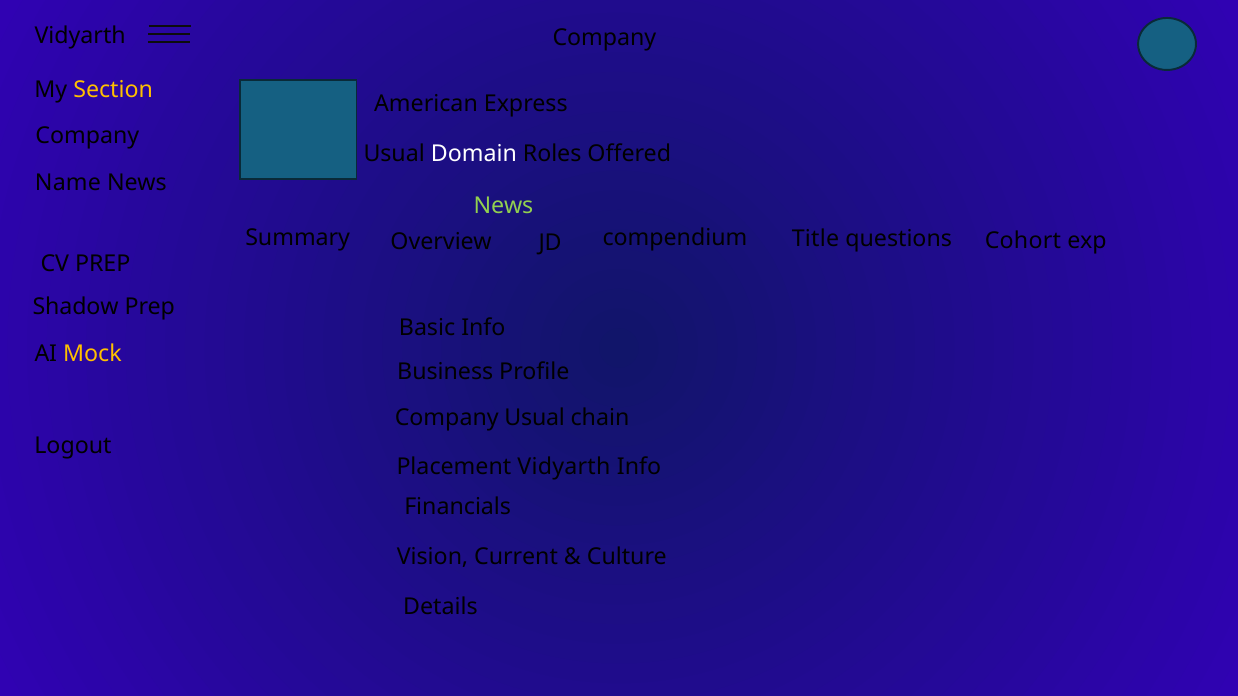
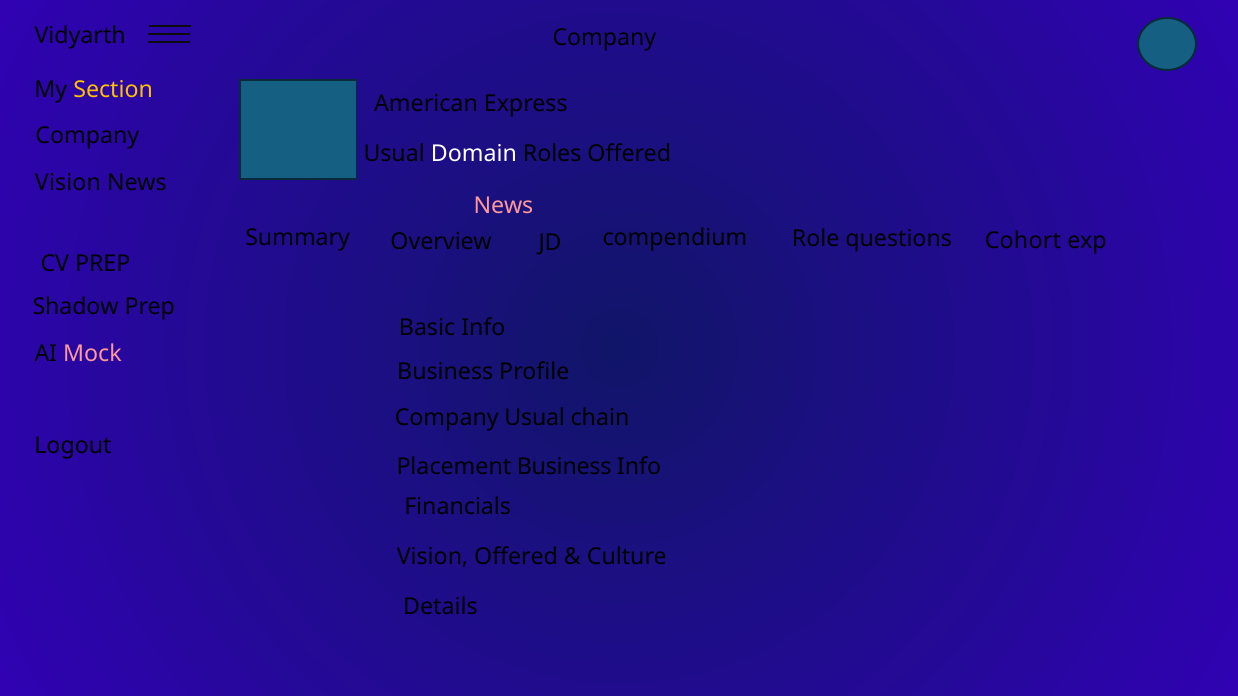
Name: Name -> Vision (68, 183)
News colour: light green -> pink (503, 206)
Title: Title -> Role (816, 239)
Mock colour: yellow -> pink (92, 354)
Placement Vidyarth: Vidyarth -> Business (564, 467)
Vision Current: Current -> Offered (516, 557)
